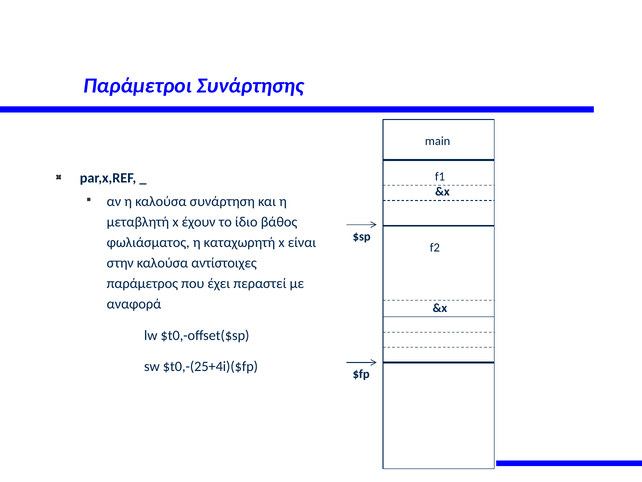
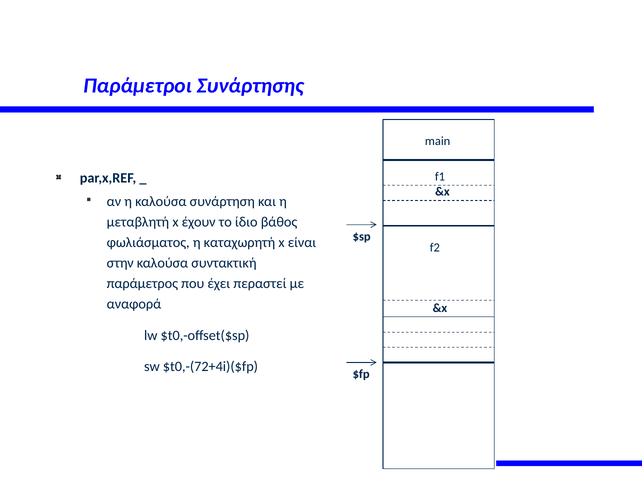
αντίστοιχες: αντίστοιχες -> συντακτική (224, 263)
$t0,-(25+4i)($fp: $t0,-(25+4i)($fp -> $t0,-(72+4i)($fp (210, 366)
